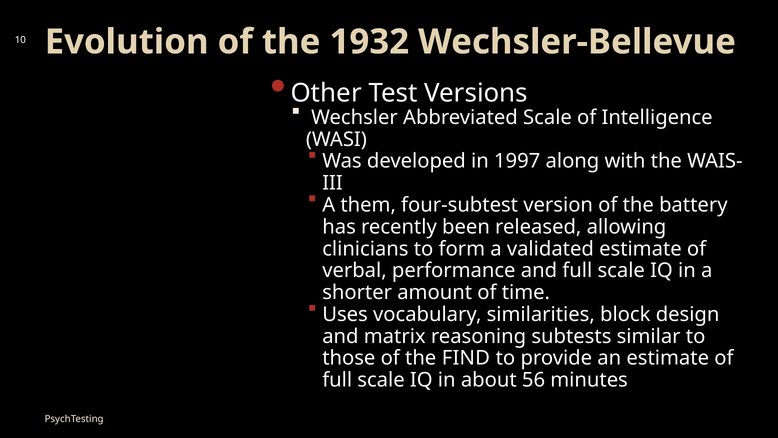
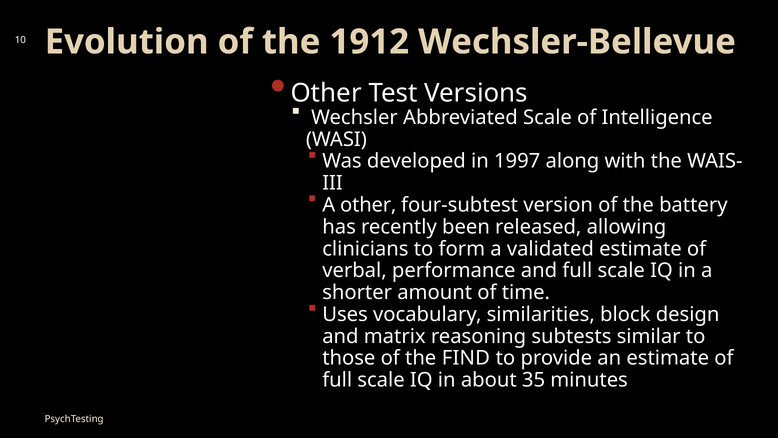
1932: 1932 -> 1912 (369, 42)
A them: them -> other (368, 205)
56: 56 -> 35 (534, 380)
